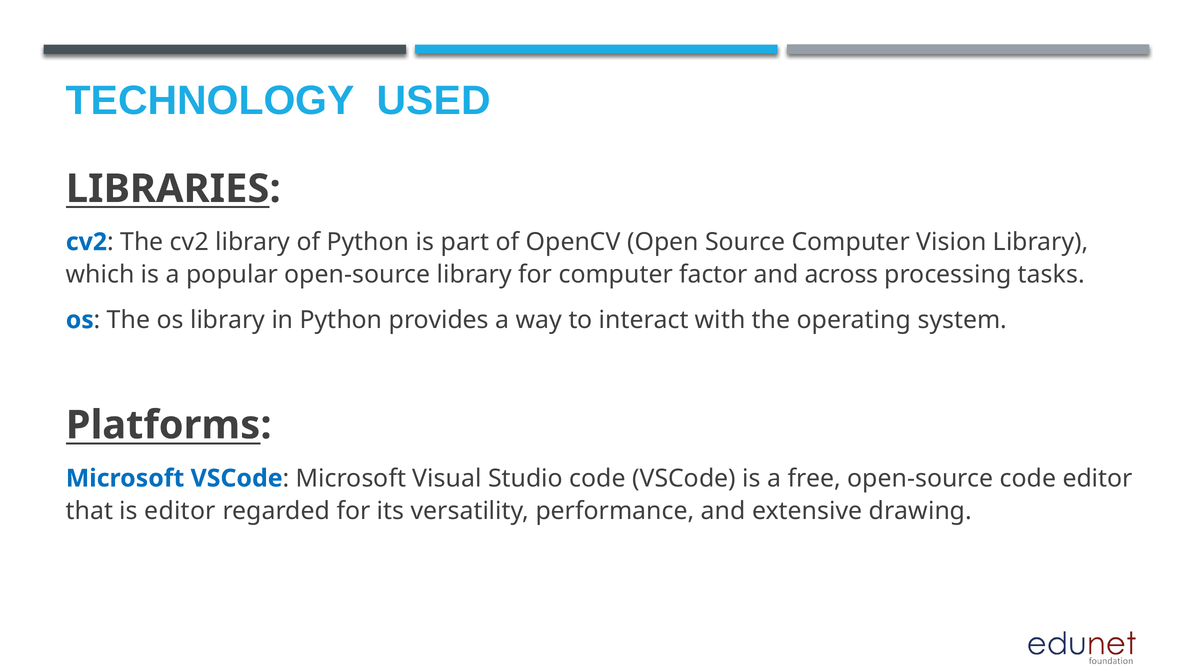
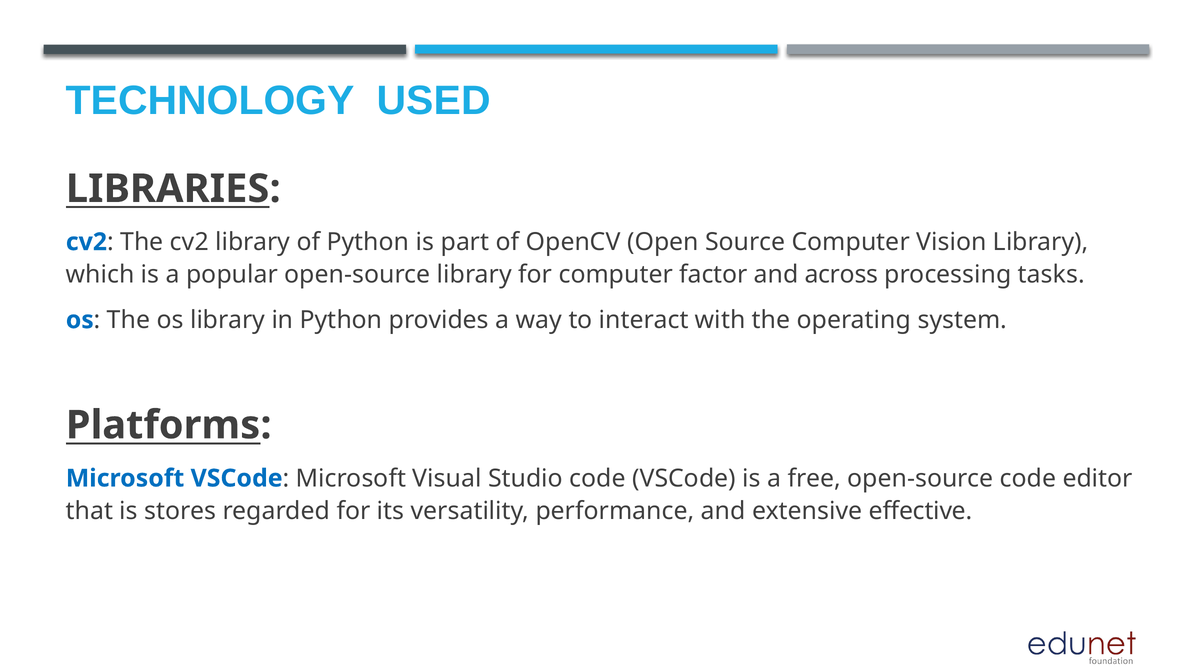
is editor: editor -> stores (180, 511)
drawing: drawing -> effective (921, 511)
